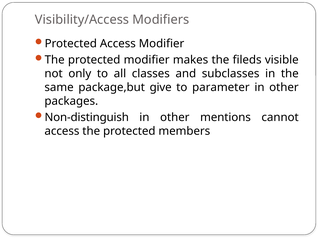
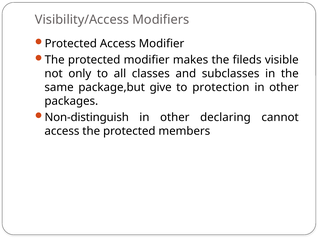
parameter: parameter -> protection (221, 88)
mentions: mentions -> declaring (225, 118)
